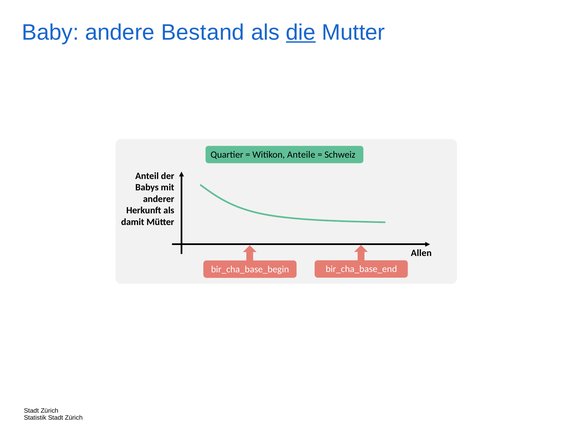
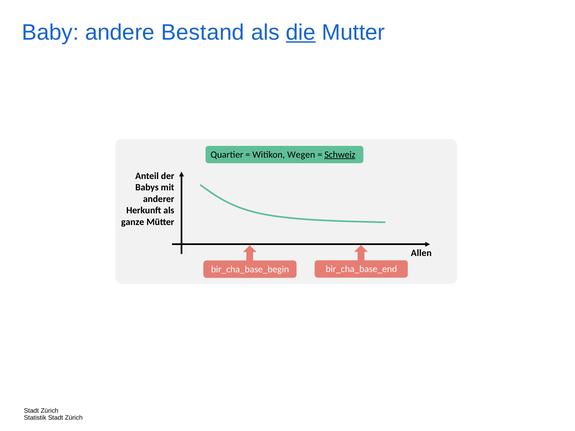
Anteile: Anteile -> Wegen (301, 155)
Schweiz underline: none -> present (340, 155)
damit: damit -> ganze (133, 222)
